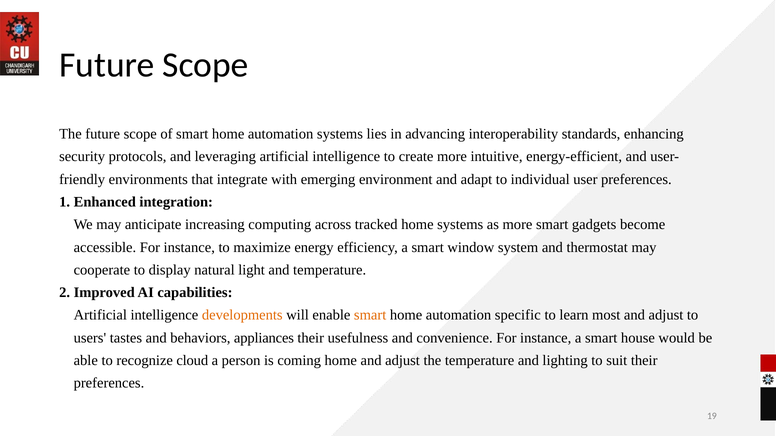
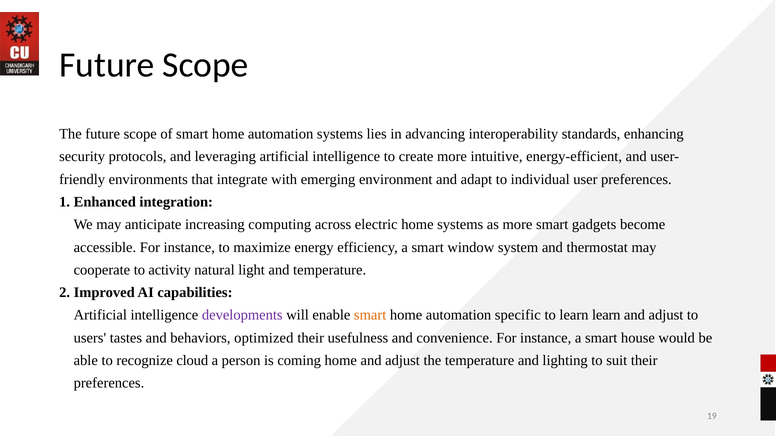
tracked: tracked -> electric (376, 225)
display: display -> activity (170, 270)
developments colour: orange -> purple (242, 316)
learn most: most -> learn (606, 316)
appliances: appliances -> optimized (264, 338)
